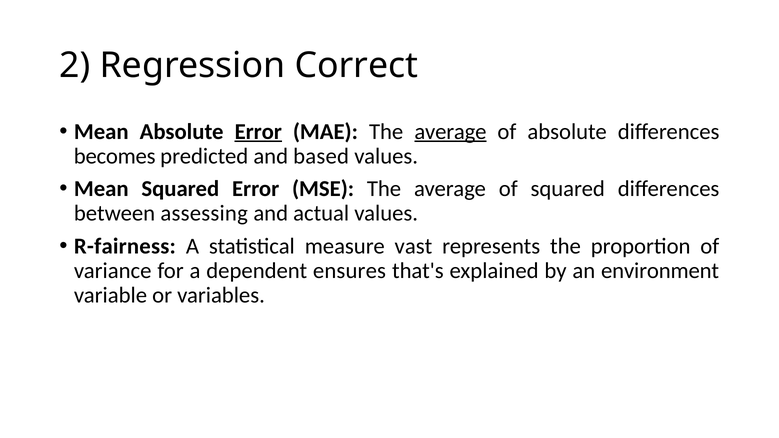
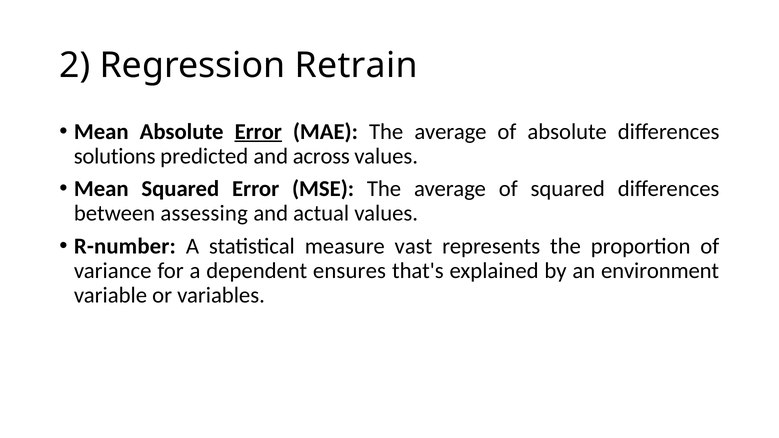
Correct: Correct -> Retrain (356, 65)
average underline: present -> none (450, 132)
becomes: becomes -> solutions (115, 156)
based: based -> across (321, 156)
R-fairness: R-fairness -> R-number (125, 246)
